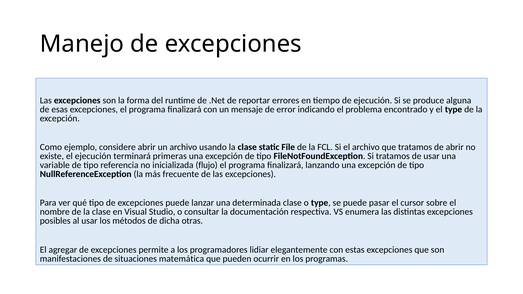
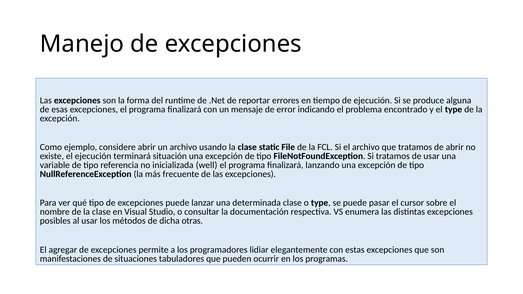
primeras: primeras -> situación (170, 156)
flujo: flujo -> well (207, 165)
matemática: matemática -> tabuladores (182, 259)
